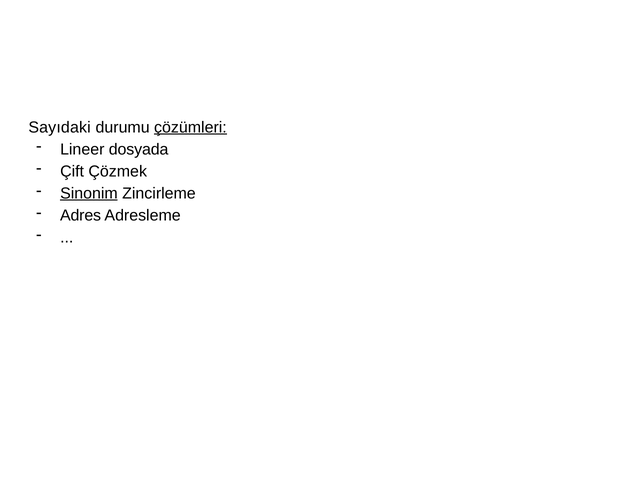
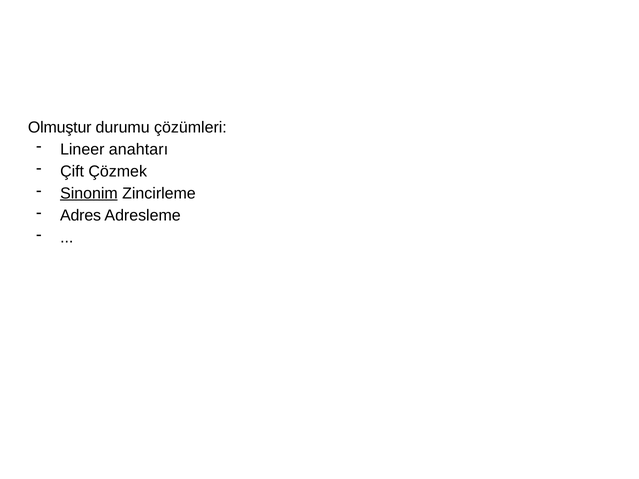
Sayıdaki: Sayıdaki -> Olmuştur (60, 127)
çözümleri underline: present -> none (190, 127)
dosyada: dosyada -> anahtarı (139, 149)
